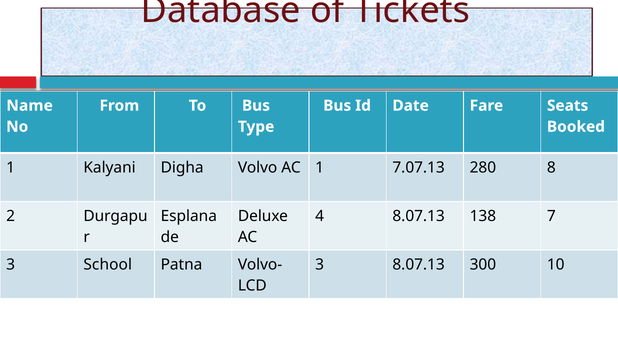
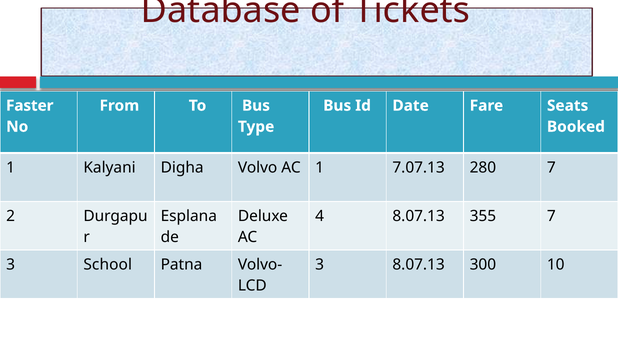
Name: Name -> Faster (30, 106)
280 8: 8 -> 7 (551, 167)
138: 138 -> 355 (483, 216)
